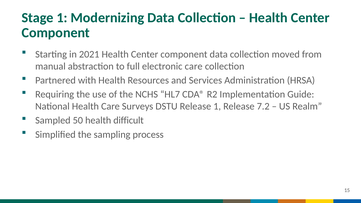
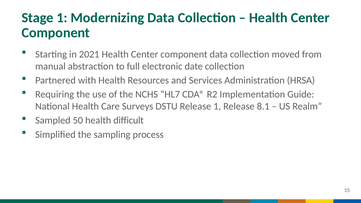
electronic care: care -> date (194, 66)
7.2: 7.2 -> 8.1 (263, 106)
